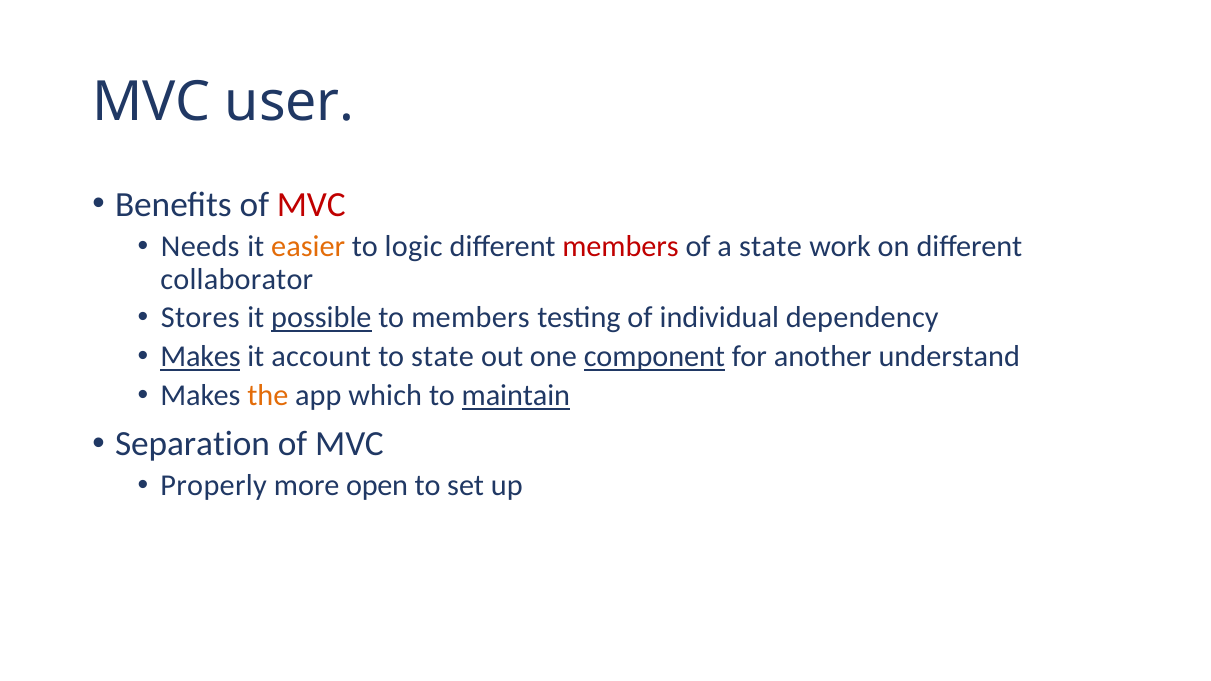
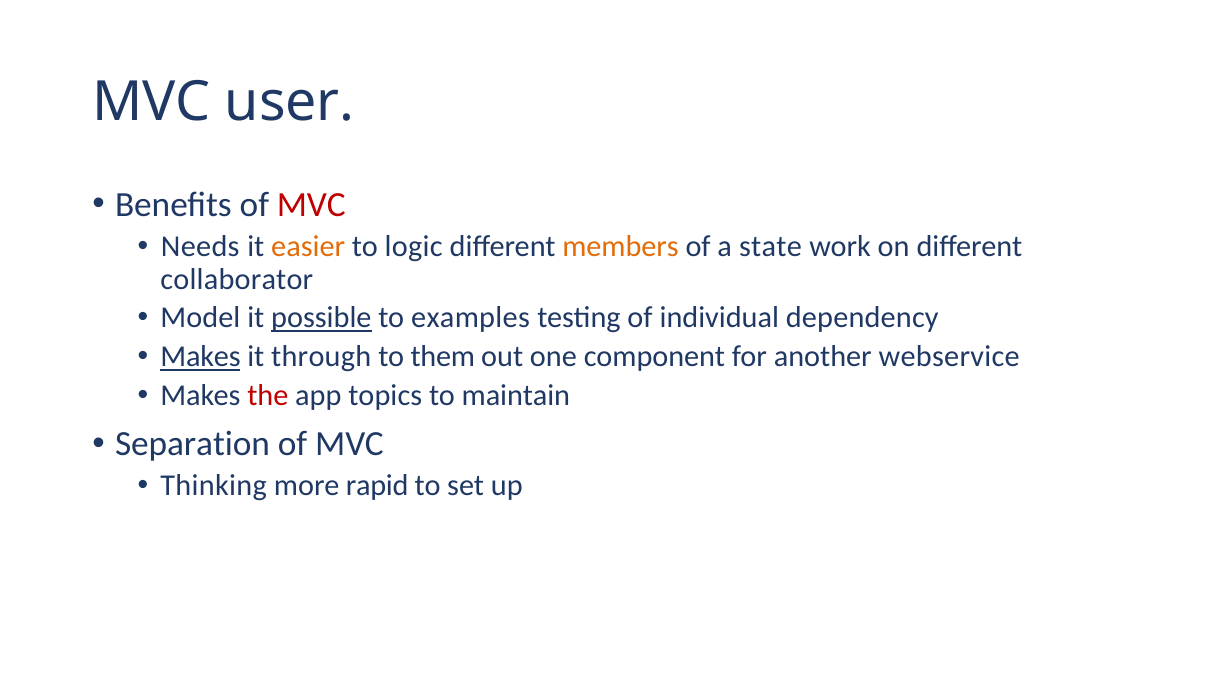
members colour: red -> orange (621, 246)
Stores: Stores -> Model (200, 318)
to members: members -> examples (471, 318)
account: account -> through (321, 357)
to state: state -> them (443, 357)
component underline: present -> none (654, 357)
understand: understand -> webservice (949, 357)
the colour: orange -> red (268, 396)
which: which -> topics (385, 396)
maintain underline: present -> none (516, 396)
Properly: Properly -> Thinking (214, 486)
open: open -> rapid (377, 486)
